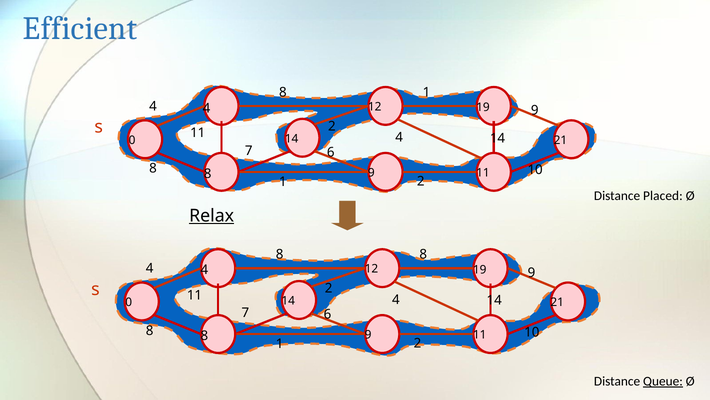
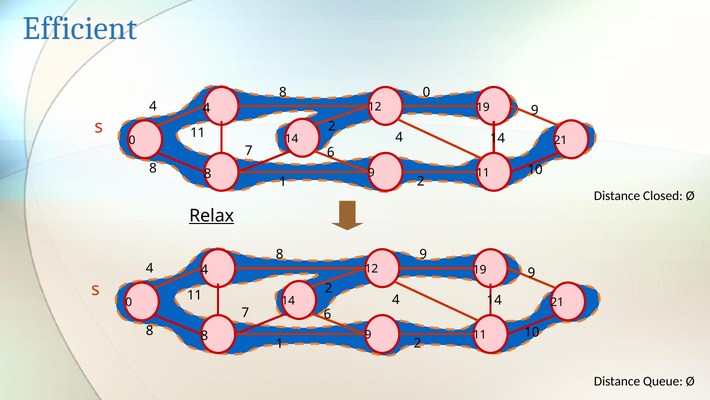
8 1: 1 -> 0 (426, 92)
Placed: Placed -> Closed (663, 195)
8 8: 8 -> 9 (423, 254)
Queue underline: present -> none (663, 381)
